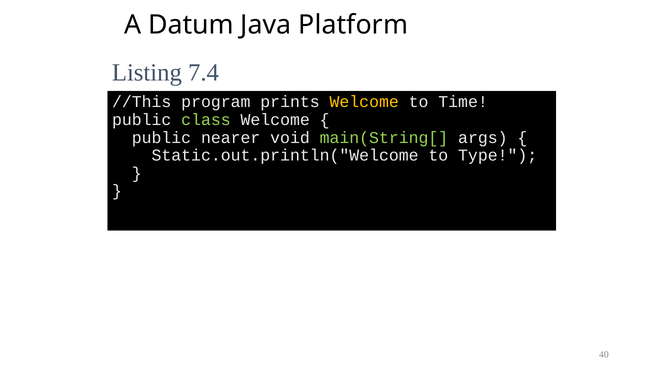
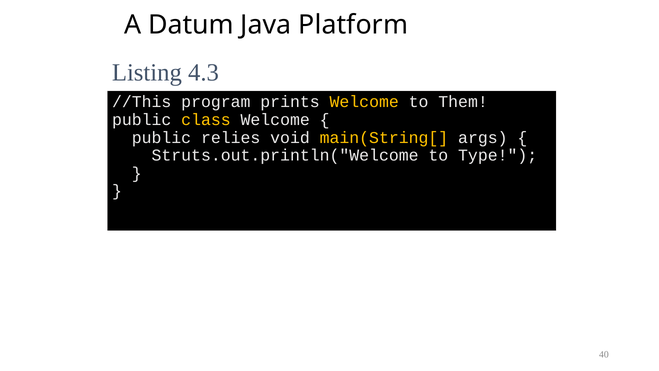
7.4: 7.4 -> 4.3 (204, 73)
Time: Time -> Them (463, 102)
class colour: light green -> yellow (206, 120)
nearer: nearer -> relies (231, 137)
main(String[ colour: light green -> yellow (384, 137)
Static.out.println("Welcome: Static.out.println("Welcome -> Struts.out.println("Welcome (285, 155)
